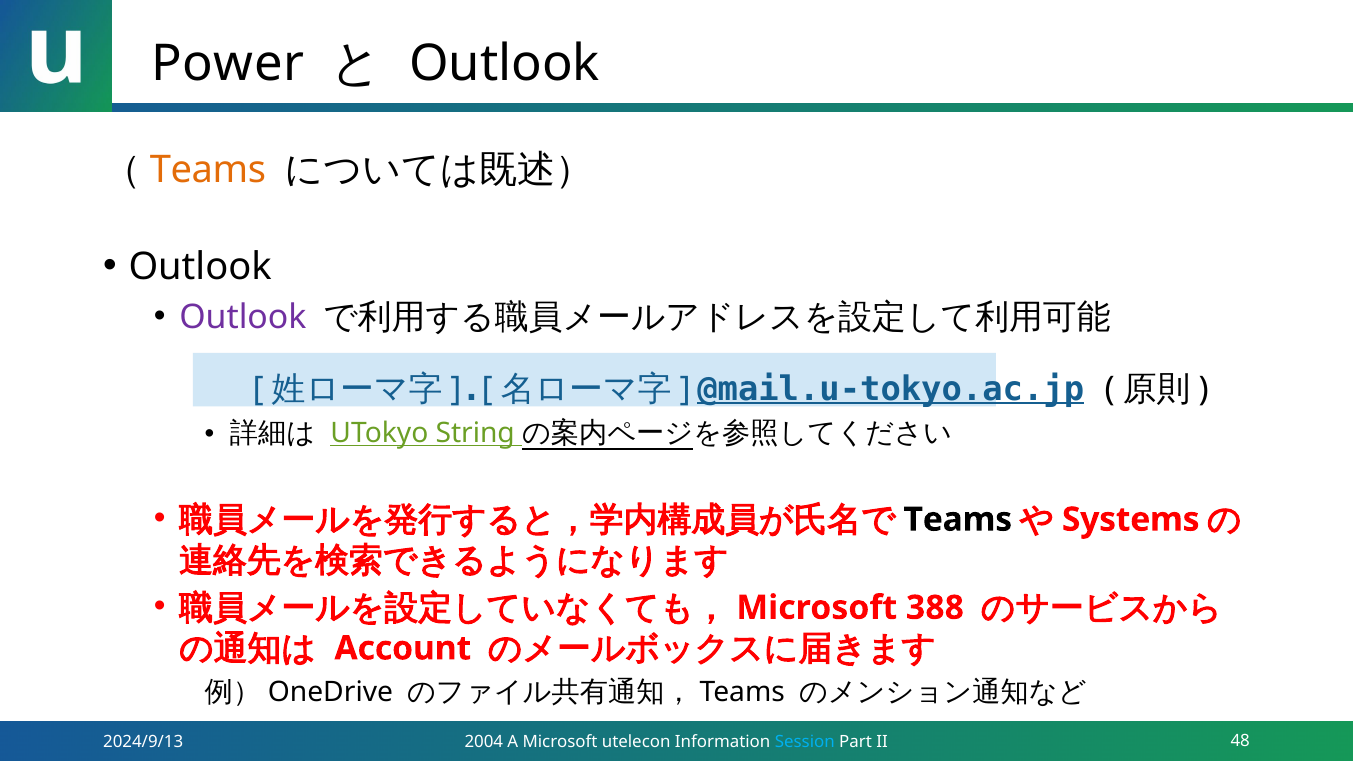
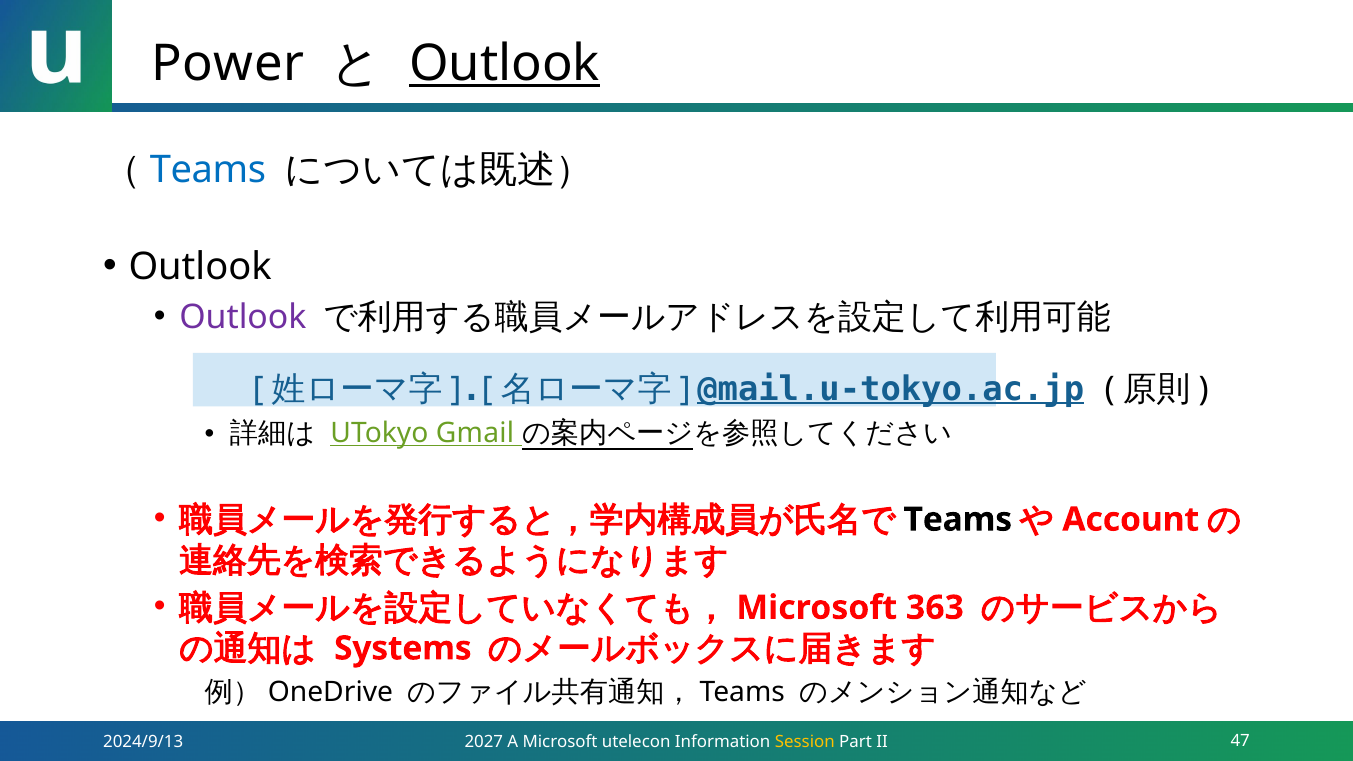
Outlook underline: none -> present (505, 64)
Teams colour: orange -> blue (208, 169)
String: String -> Gmail (475, 433)
Systems: Systems -> Account (1131, 520)
388: 388 -> 363 (935, 608)
Account: Account -> Systems (403, 648)
2004: 2004 -> 2027 (484, 742)
Session colour: light blue -> yellow (805, 742)
48: 48 -> 47 (1240, 741)
